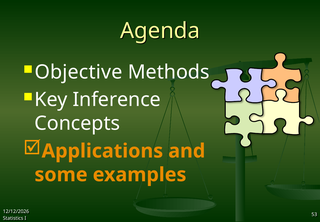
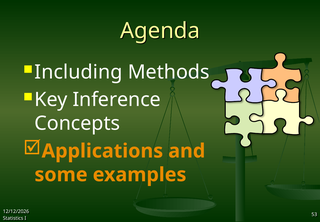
Objective: Objective -> Including (79, 72)
